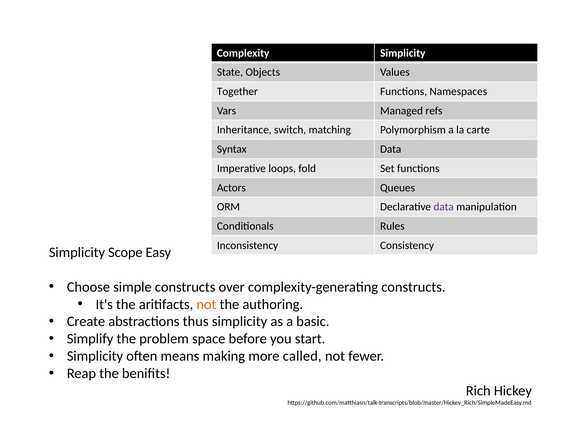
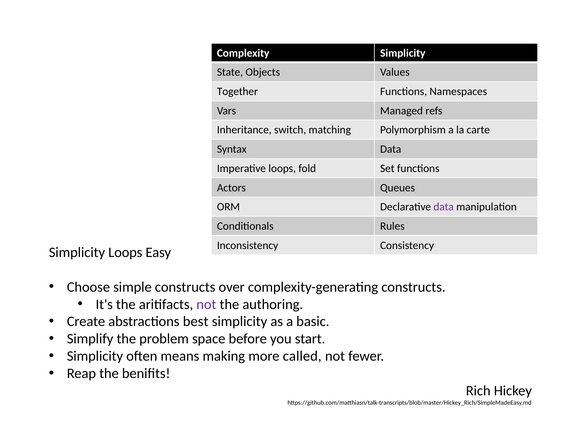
Simplicity Scope: Scope -> Loops (125, 252)
not colour: orange -> purple (206, 304)
thus: thus -> best (196, 322)
